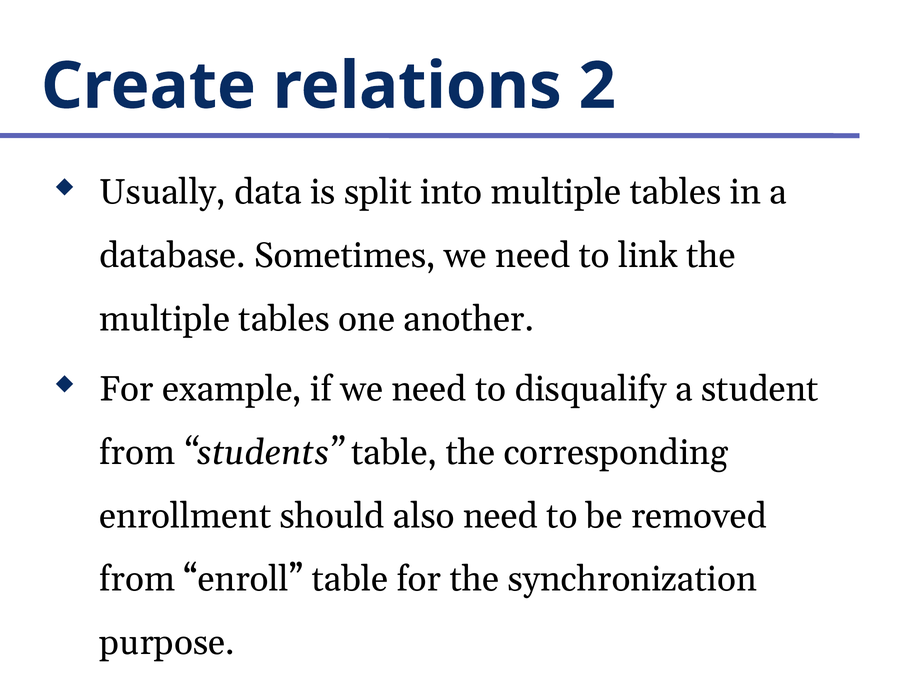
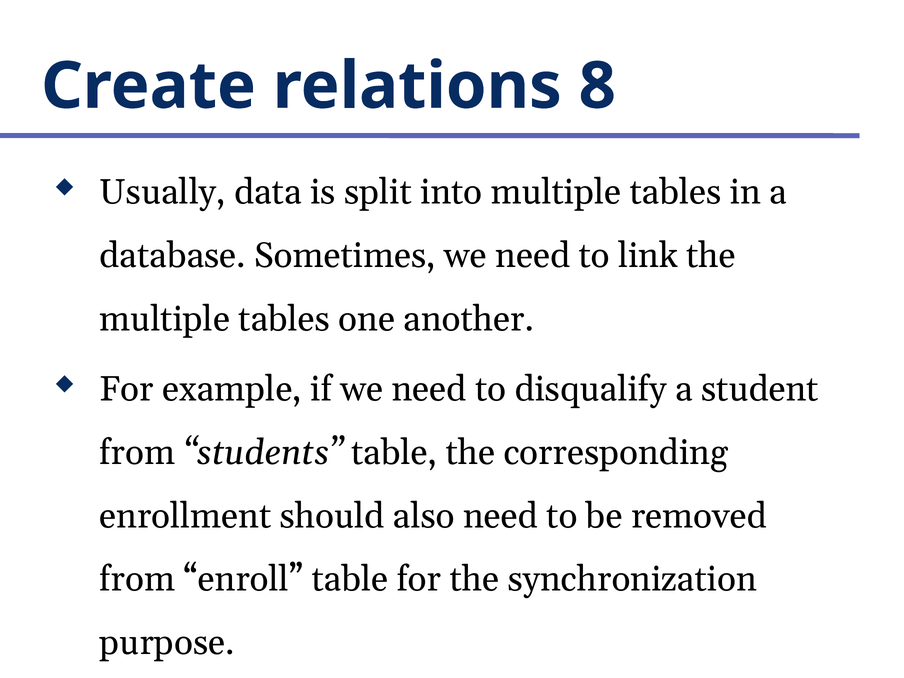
2: 2 -> 8 (597, 86)
